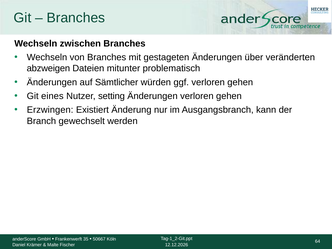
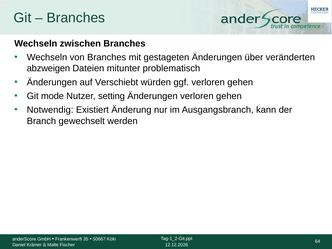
Sämtlicher: Sämtlicher -> Verschiebt (117, 82)
eines: eines -> mode (52, 96)
Erzwingen: Erzwingen -> Notwendig (50, 110)
